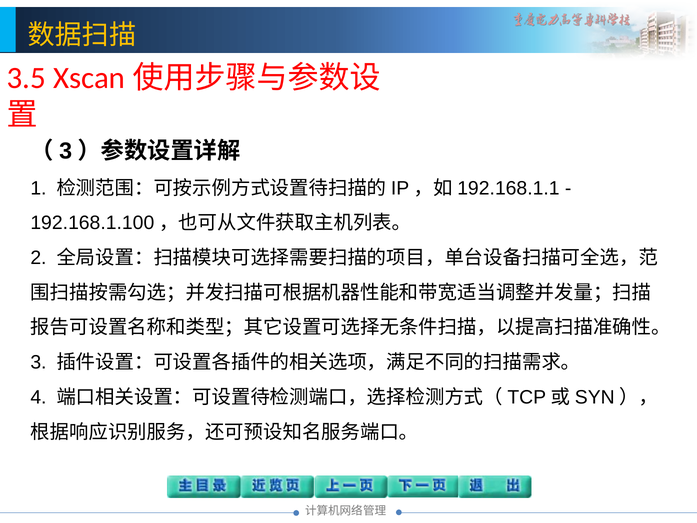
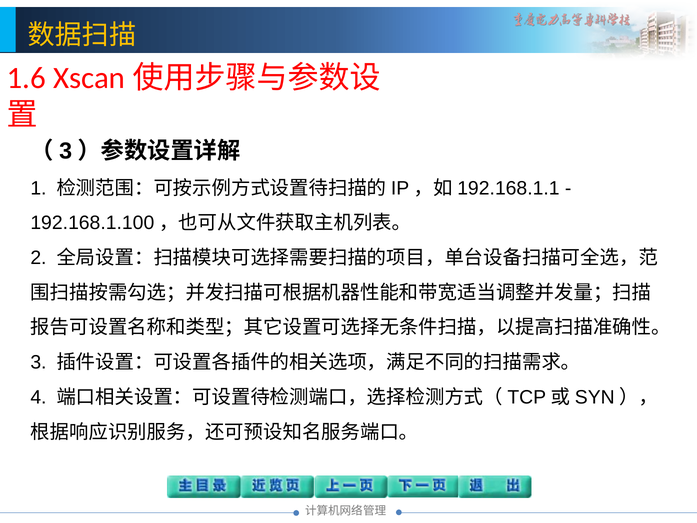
3.5: 3.5 -> 1.6 (26, 78)
